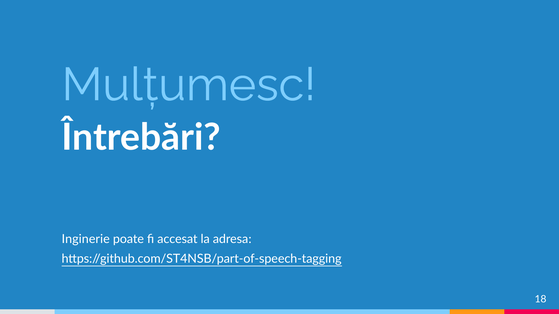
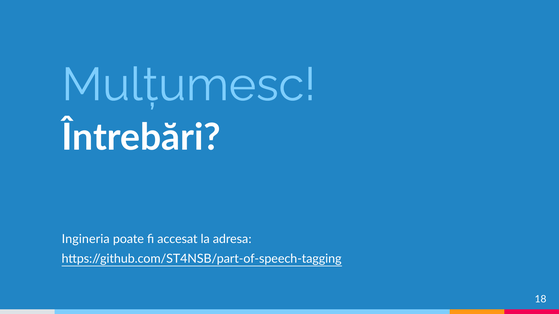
Inginerie: Inginerie -> Ingineria (86, 239)
